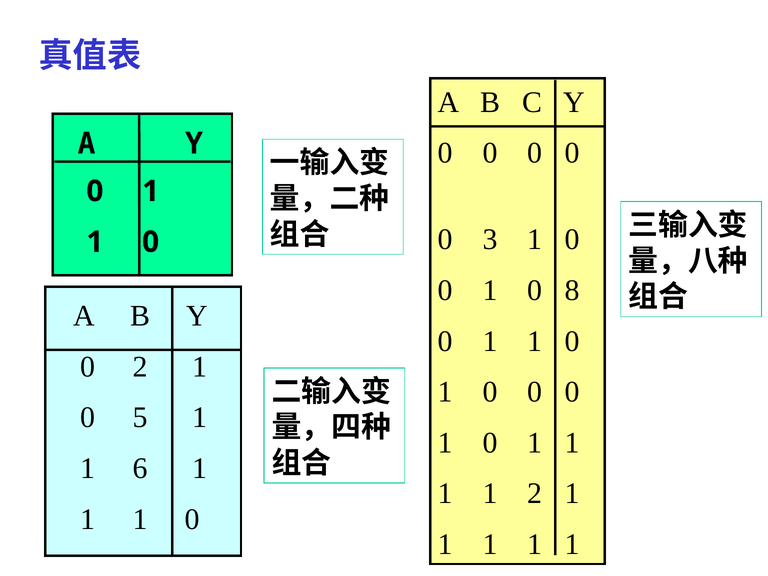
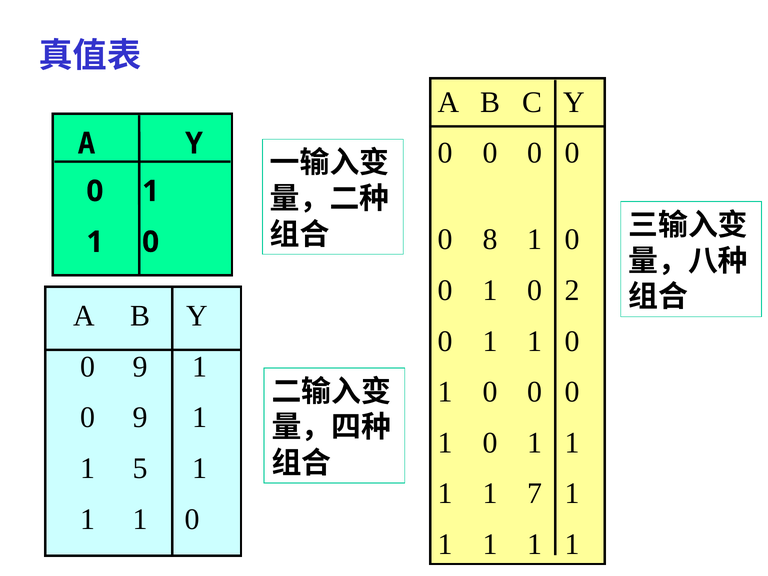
3: 3 -> 8 (490, 240)
8: 8 -> 2 (572, 290)
2: 2 -> 9 (140, 367)
5: 5 -> 9 (140, 418)
6: 6 -> 5 (140, 468)
1 2: 2 -> 7 (535, 494)
